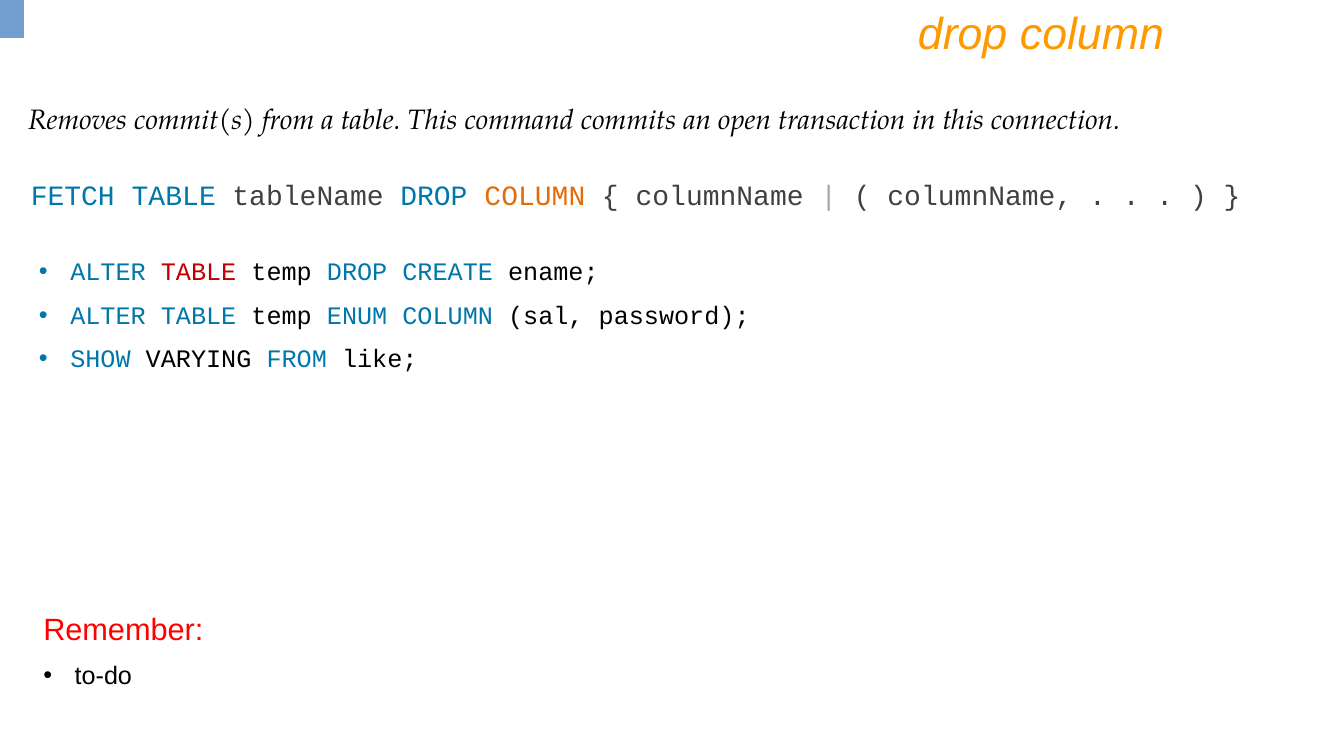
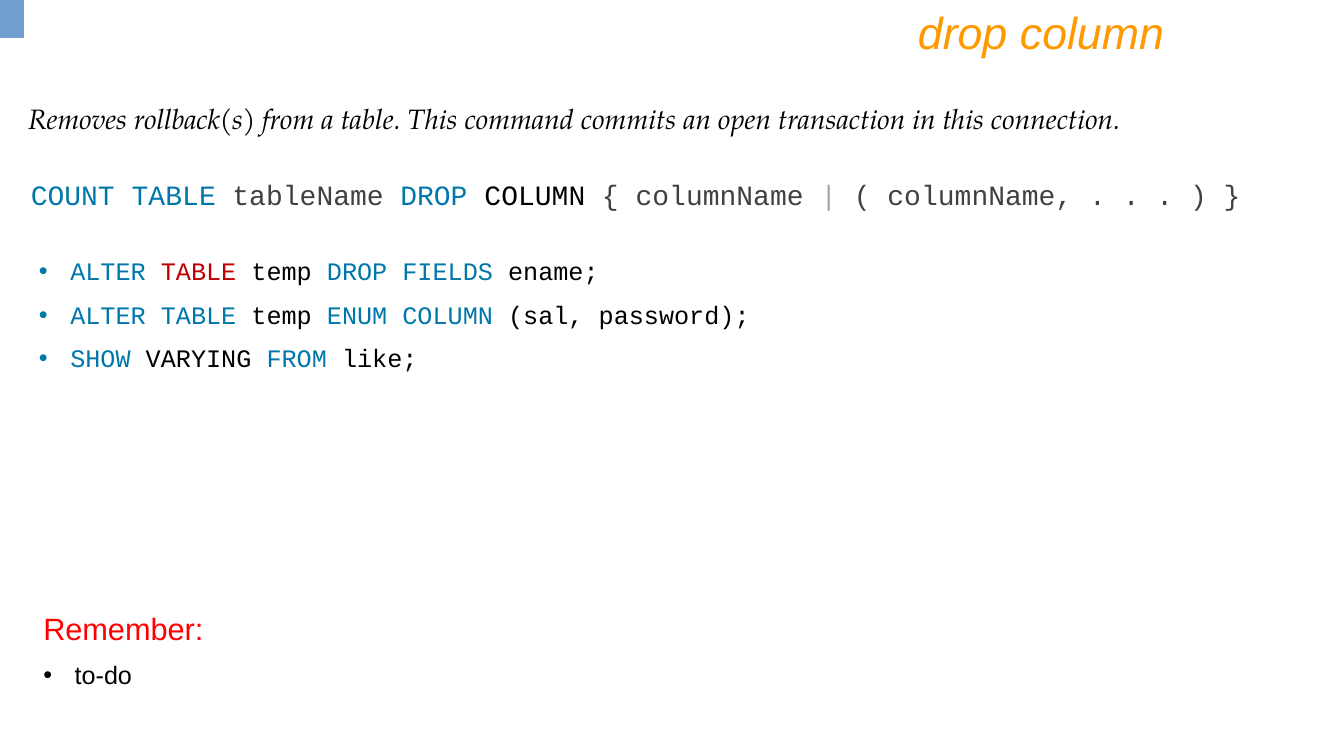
commit(s: commit(s -> rollback(s (195, 120)
FETCH: FETCH -> COUNT (73, 196)
COLUMN colour: orange -> black (535, 196)
CREATE: CREATE -> FIELDS (448, 272)
